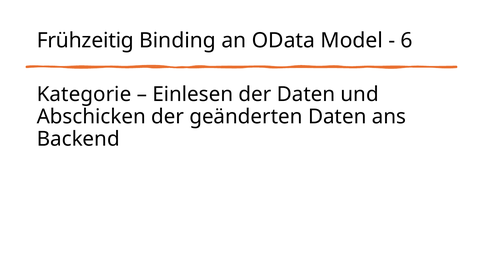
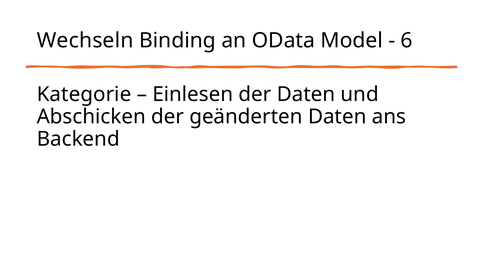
Frühzeitig: Frühzeitig -> Wechseln (85, 41)
